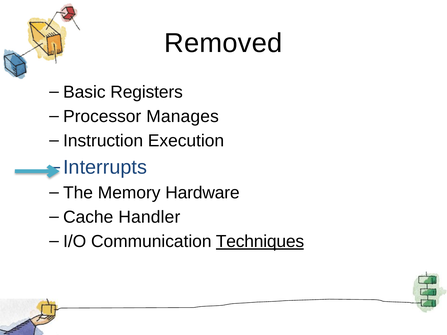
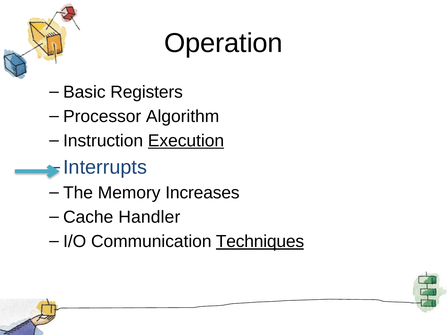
Removed: Removed -> Operation (224, 43)
Manages: Manages -> Algorithm (183, 116)
Execution underline: none -> present (186, 141)
Hardware: Hardware -> Increases (202, 193)
